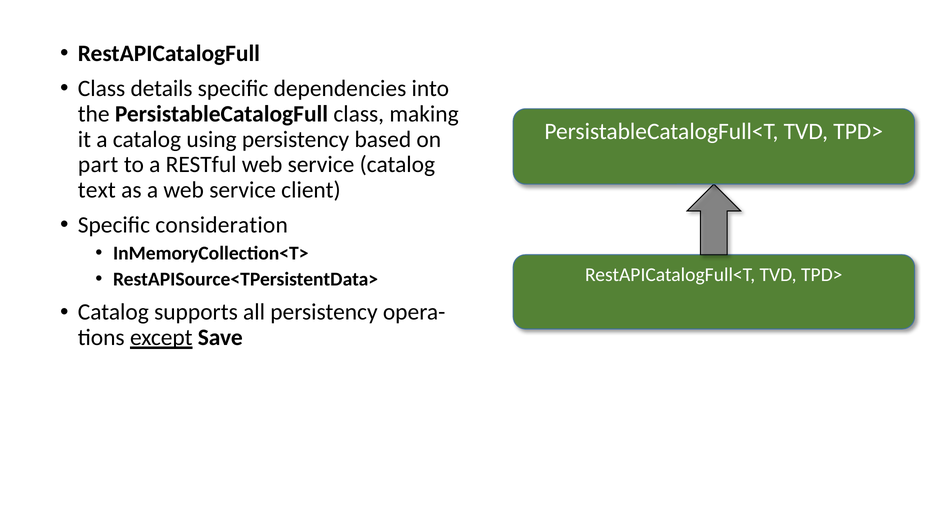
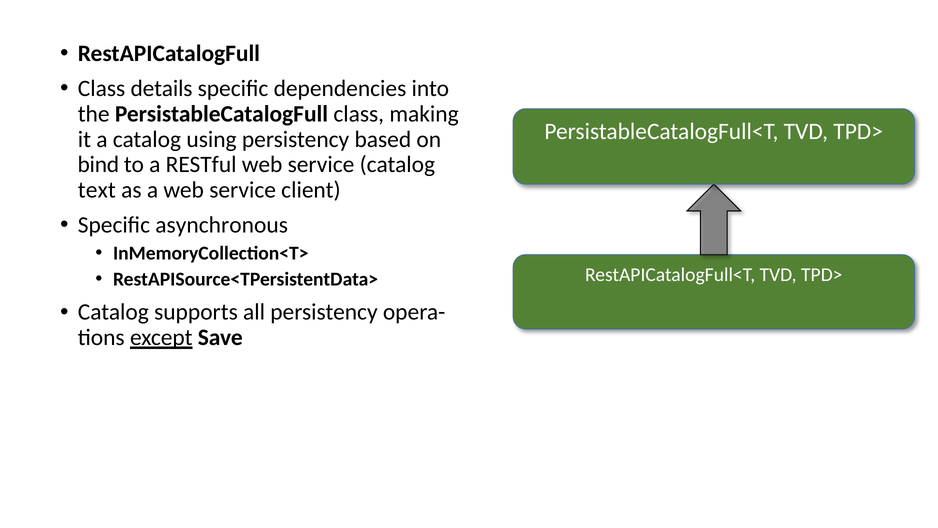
part: part -> bind (98, 165)
consideration: consideration -> asynchronous (222, 225)
